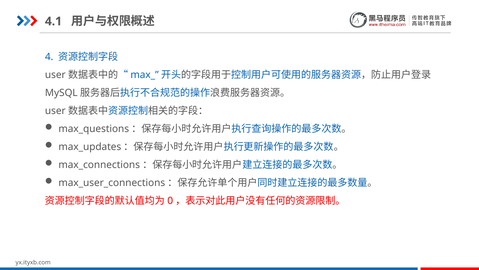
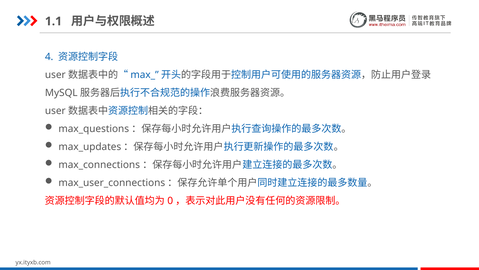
4.1: 4.1 -> 1.1 (53, 21)
